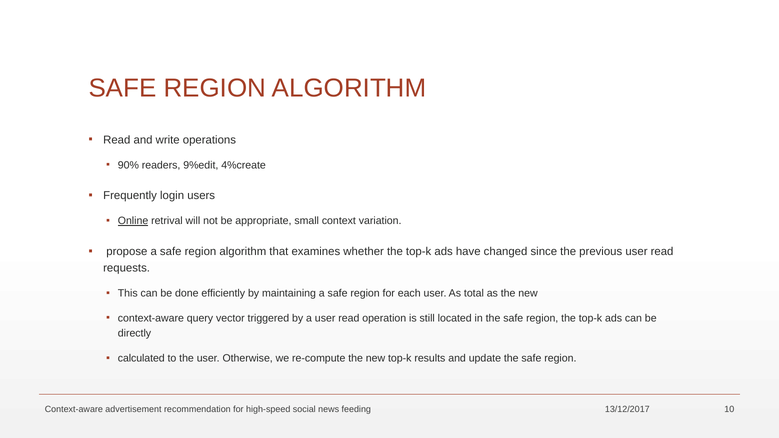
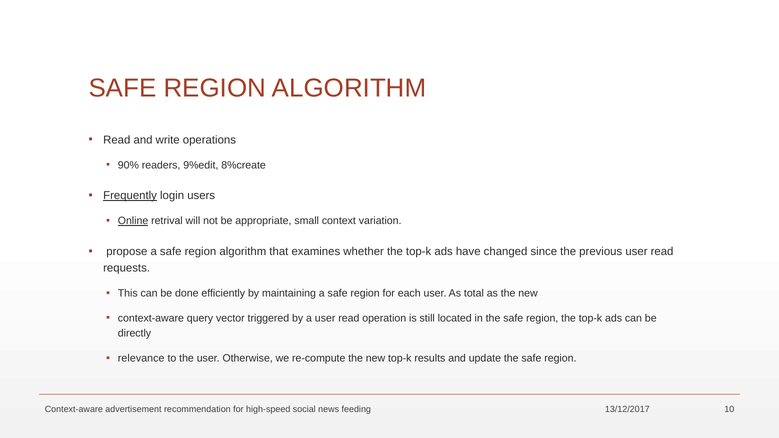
4%create: 4%create -> 8%create (244, 165)
Frequently underline: none -> present (130, 196)
calculated: calculated -> relevance (141, 358)
